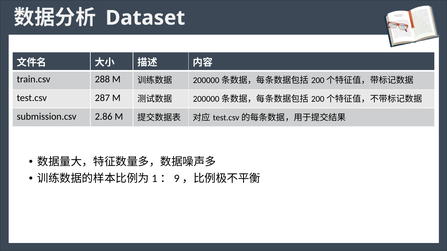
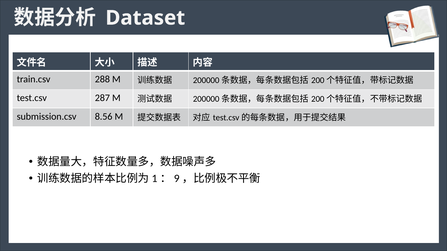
2.86: 2.86 -> 8.56 (104, 117)
